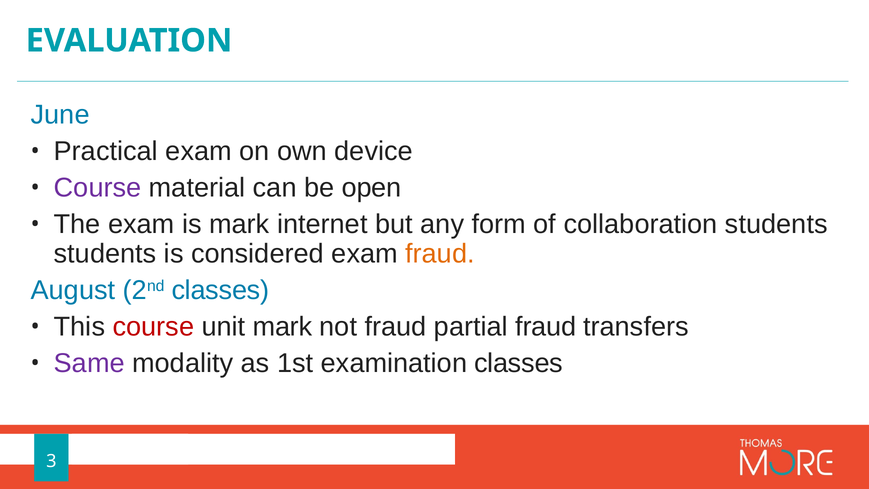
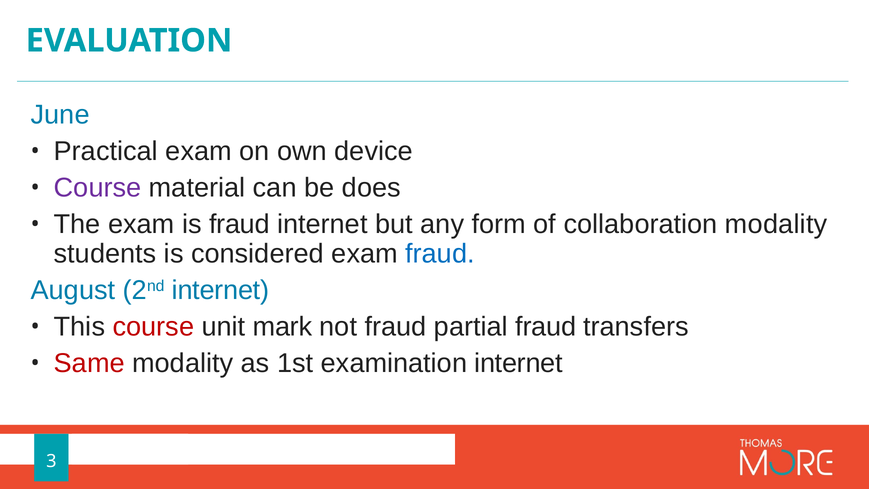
open: open -> does (371, 188)
is mark: mark -> fraud (240, 224)
collaboration students: students -> modality (776, 224)
fraud colour: orange -> blue (440, 254)
2nd classes: classes -> internet (220, 290)
Same colour: purple -> red (89, 363)
examination classes: classes -> internet (519, 363)
